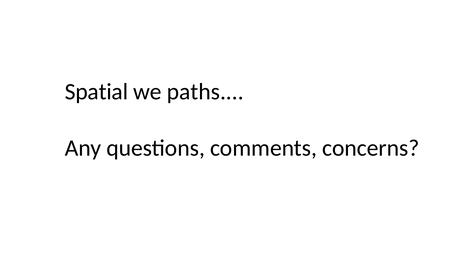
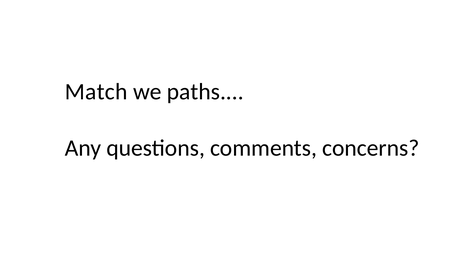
Spatial: Spatial -> Match (96, 92)
